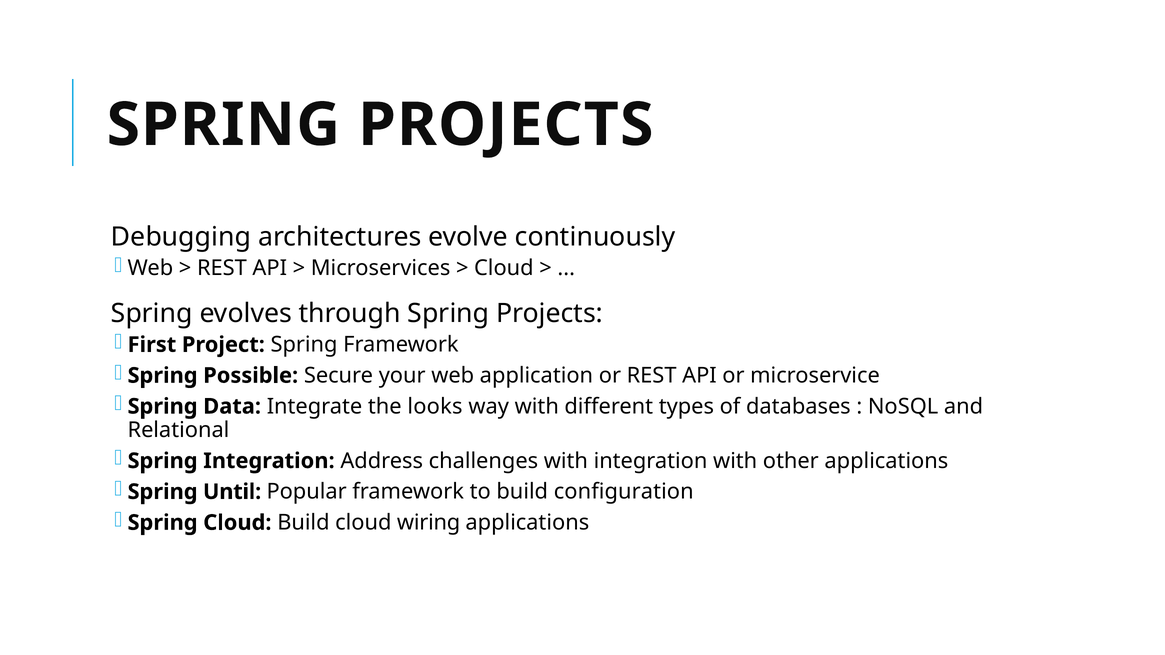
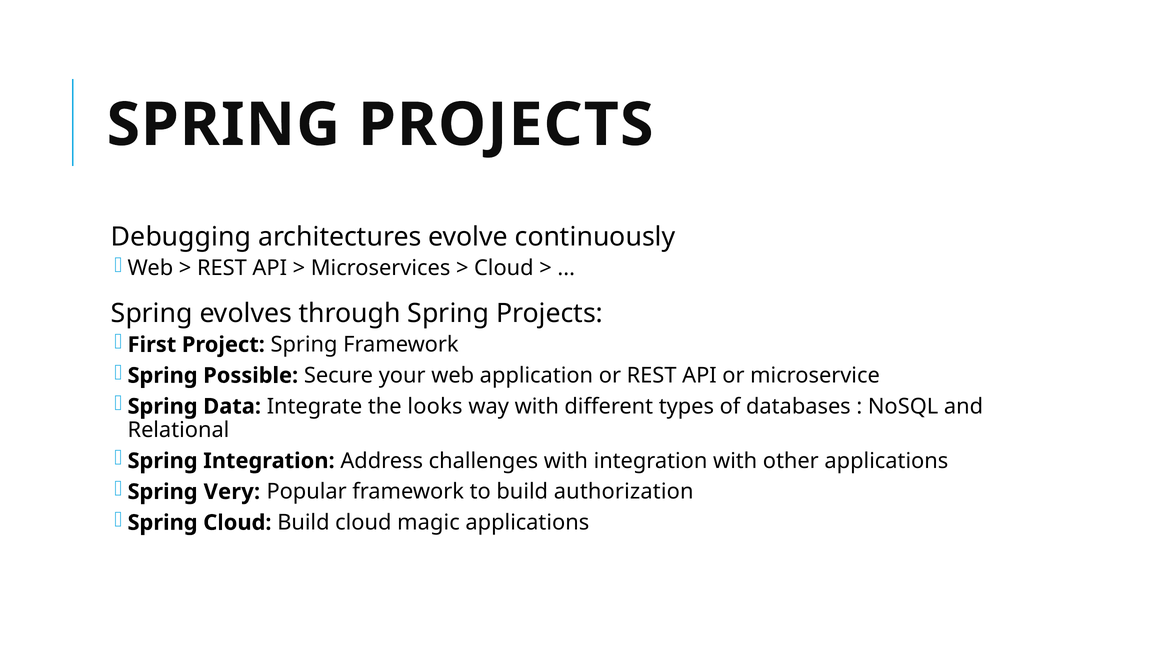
Until: Until -> Very (232, 492)
configuration: configuration -> authorization (624, 492)
wiring: wiring -> magic (428, 523)
